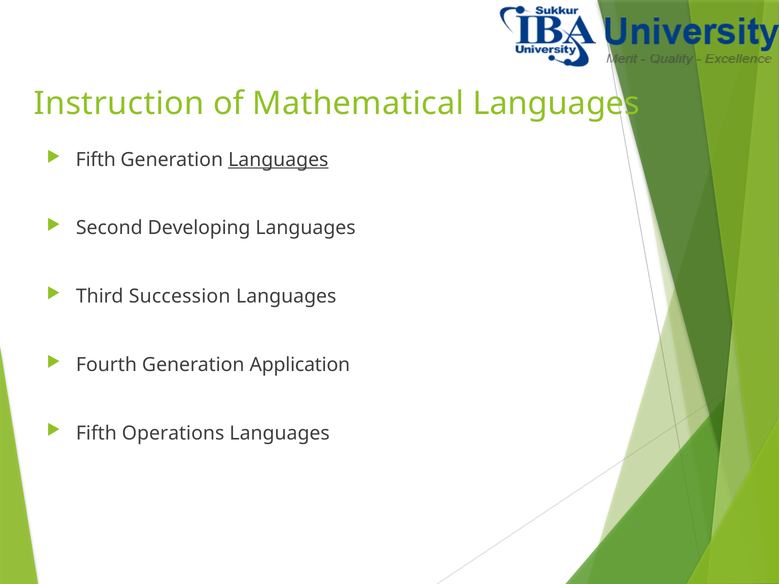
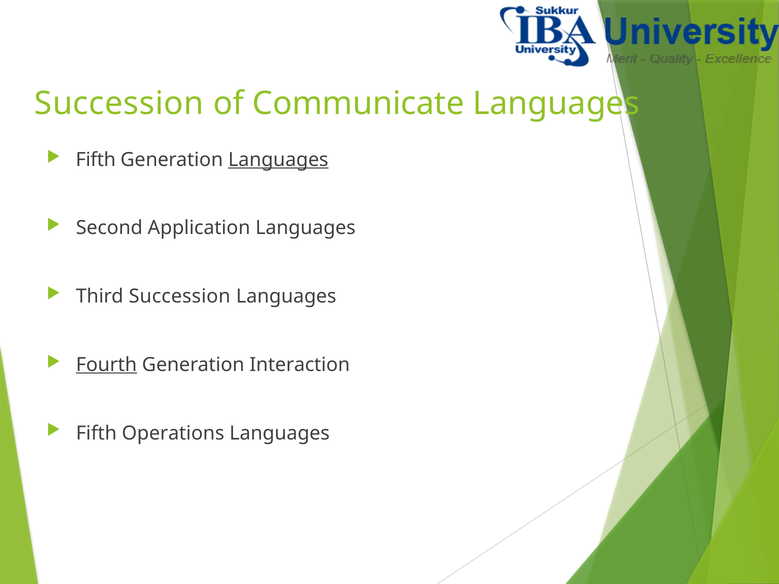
Instruction: Instruction -> Succession (119, 104)
Mathematical: Mathematical -> Communicate (358, 104)
Developing: Developing -> Application (199, 228)
Fourth underline: none -> present (106, 365)
Application: Application -> Interaction (300, 365)
